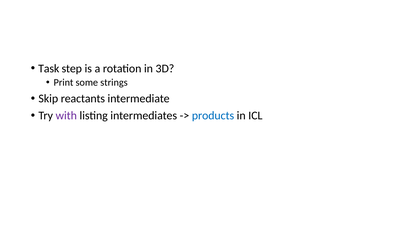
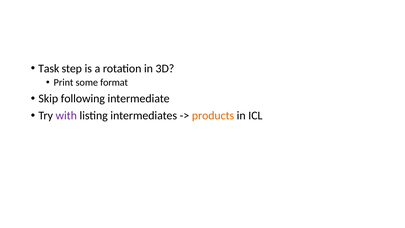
strings: strings -> format (114, 82)
reactants: reactants -> following (83, 98)
products colour: blue -> orange (213, 115)
